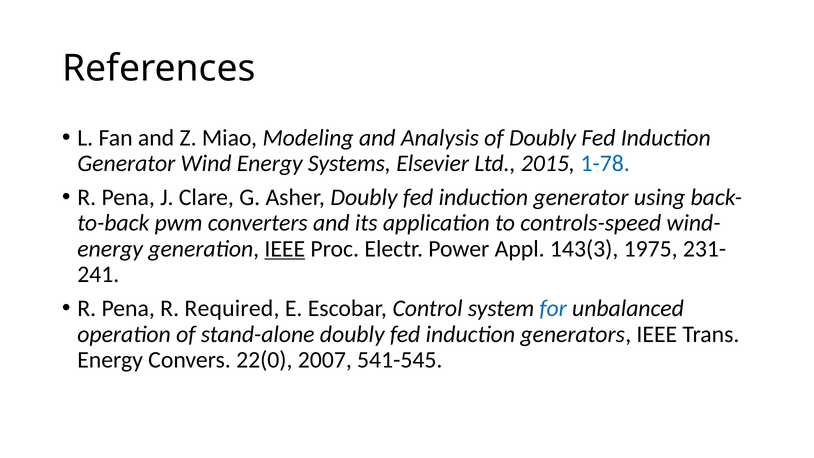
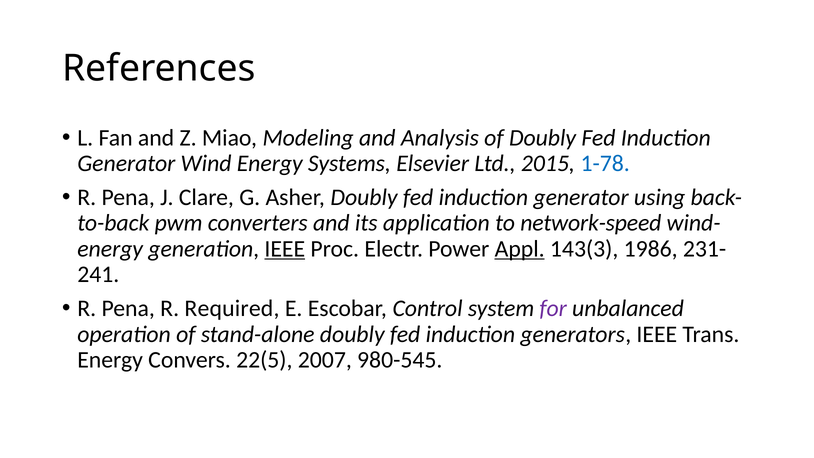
controls-speed: controls-speed -> network-speed (591, 223)
Appl underline: none -> present (520, 249)
1975: 1975 -> 1986 (651, 249)
for colour: blue -> purple (553, 308)
22(0: 22(0 -> 22(5 (264, 360)
541-545: 541-545 -> 980-545 (400, 360)
